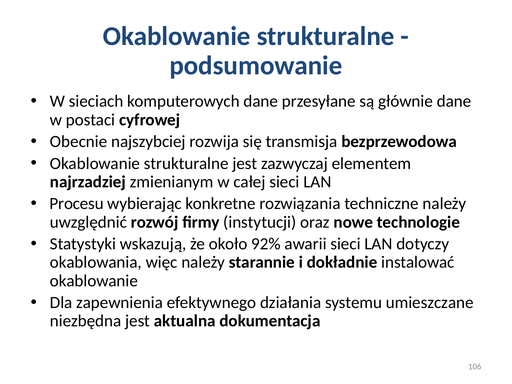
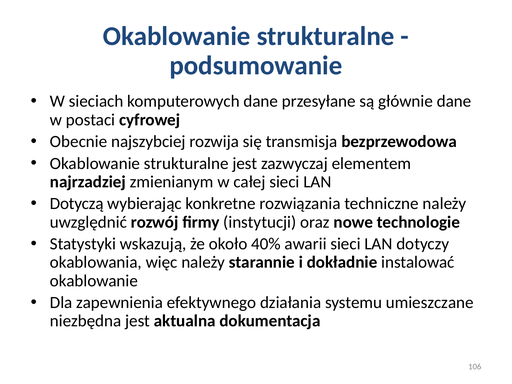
Procesu: Procesu -> Dotyczą (77, 204)
92%: 92% -> 40% (266, 244)
